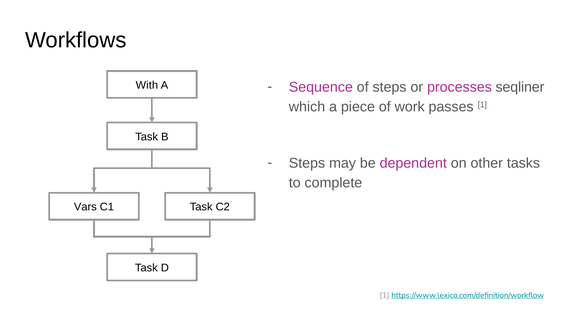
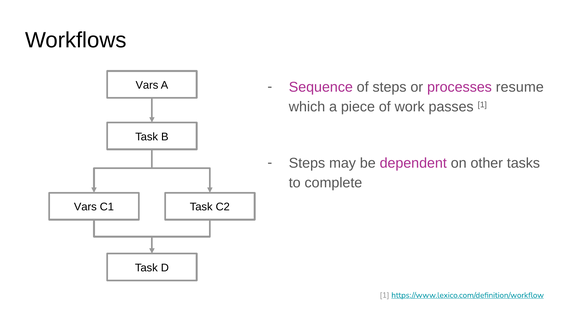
seqliner: seqliner -> resume (520, 87)
With: With -> Vars (147, 85)
